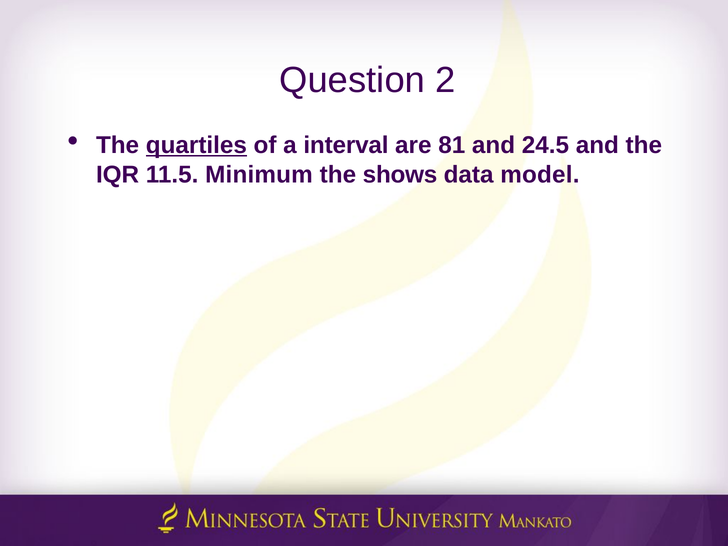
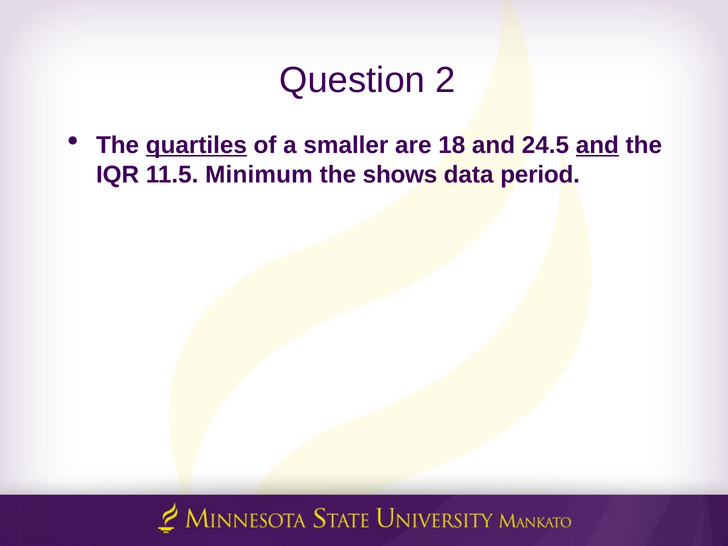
interval: interval -> smaller (346, 145)
81: 81 -> 18 (452, 145)
and underline: none -> present (597, 145)
model: model -> period (540, 175)
